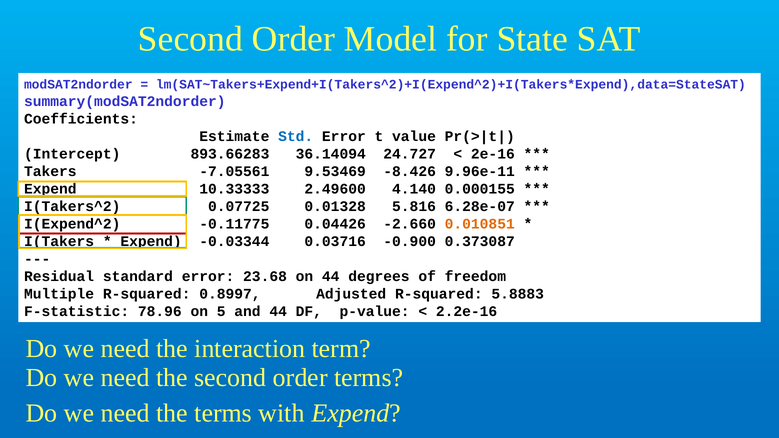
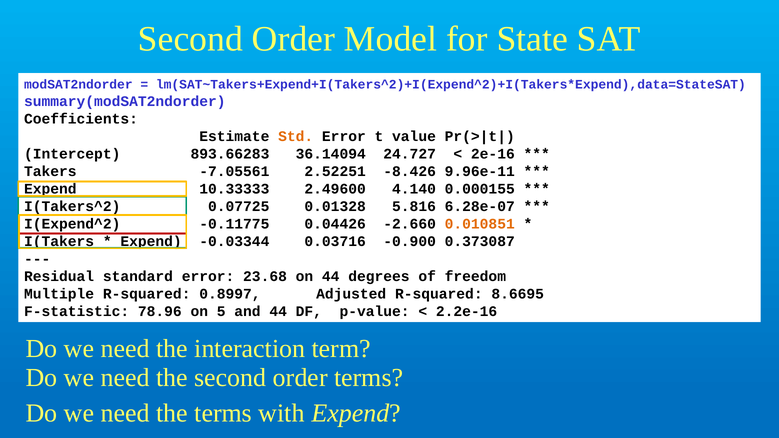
Std colour: blue -> orange (296, 136)
9.53469: 9.53469 -> 2.52251 (335, 171)
5.8883: 5.8883 -> 8.6695 (518, 294)
